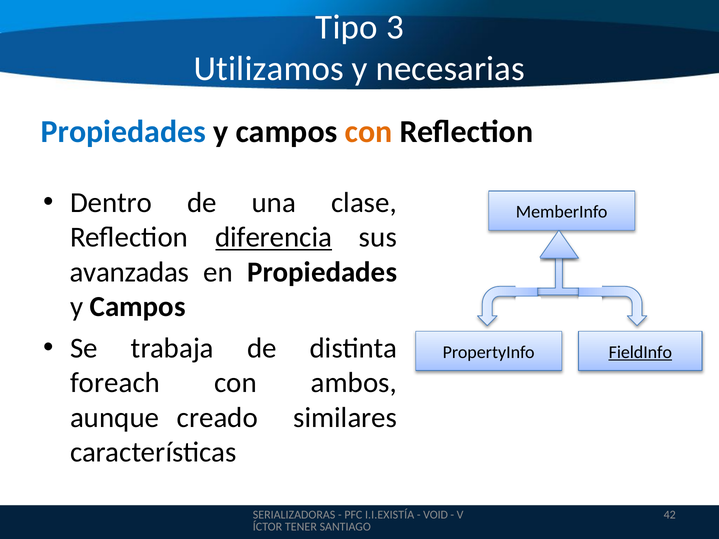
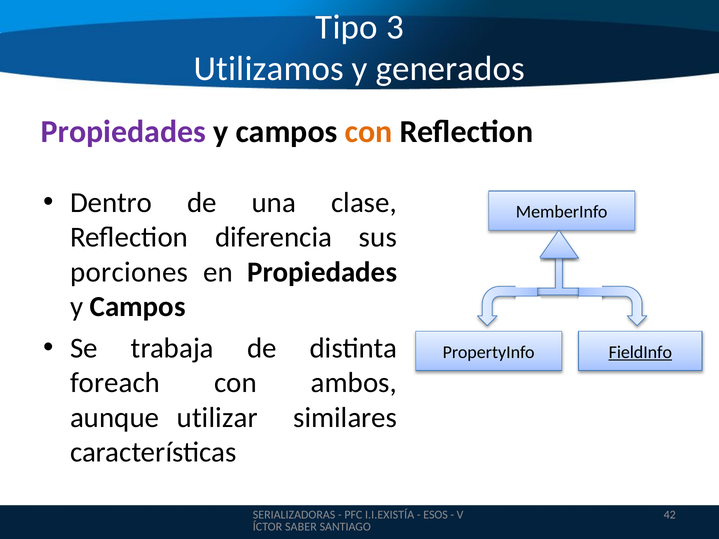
necesarias: necesarias -> generados (450, 69)
Propiedades colour: blue -> purple (123, 132)
diferencia underline: present -> none (274, 238)
avanzadas: avanzadas -> porciones (129, 272)
creado: creado -> utilizar (217, 418)
VOID: VOID -> ESOS (436, 515)
TENER: TENER -> SABER (301, 527)
